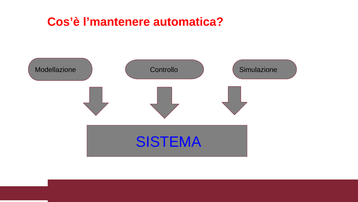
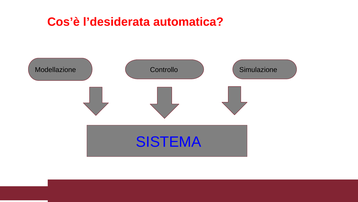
l’mantenere: l’mantenere -> l’desiderata (116, 22)
